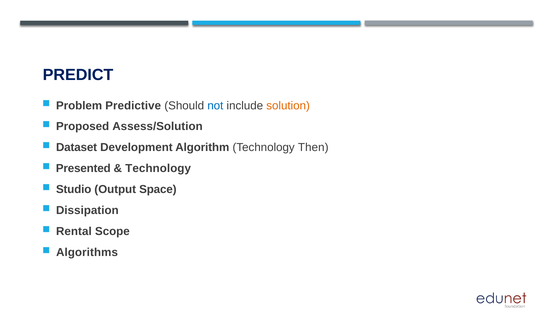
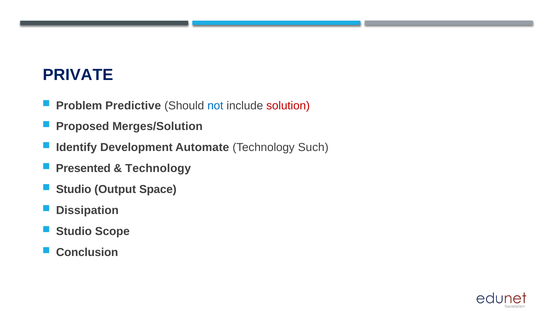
PREDICT: PREDICT -> PRIVATE (78, 75)
solution colour: orange -> red (288, 106)
Assess/Solution: Assess/Solution -> Merges/Solution (157, 127)
Dataset: Dataset -> Identify (76, 147)
Algorithm: Algorithm -> Automate (202, 147)
Then: Then -> Such (313, 147)
Rental: Rental -> Studio (74, 231)
Algorithms: Algorithms -> Conclusion (87, 252)
